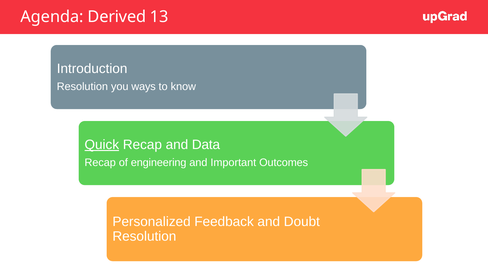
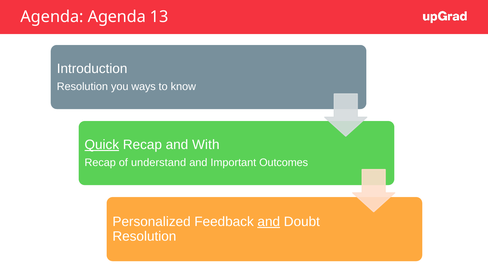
Agenda Derived: Derived -> Agenda (117, 17)
Data: Data -> With (206, 144)
engineering: engineering -> understand (159, 162)
and underline: none -> present (269, 221)
